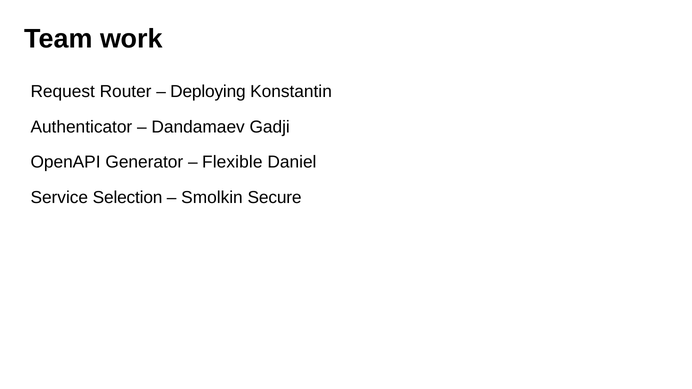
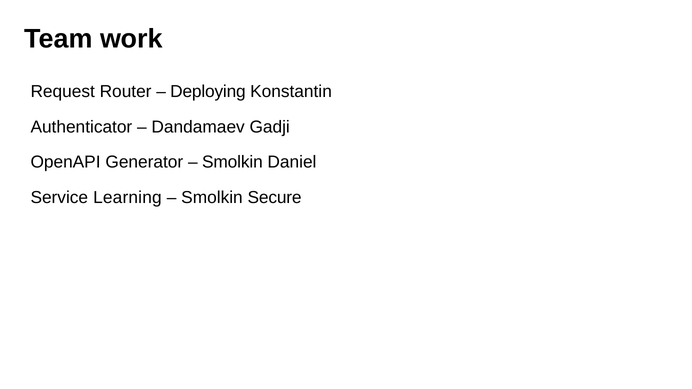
Flexible: Flexible -> Smolkin (232, 162)
Selection: Selection -> Learning (127, 198)
